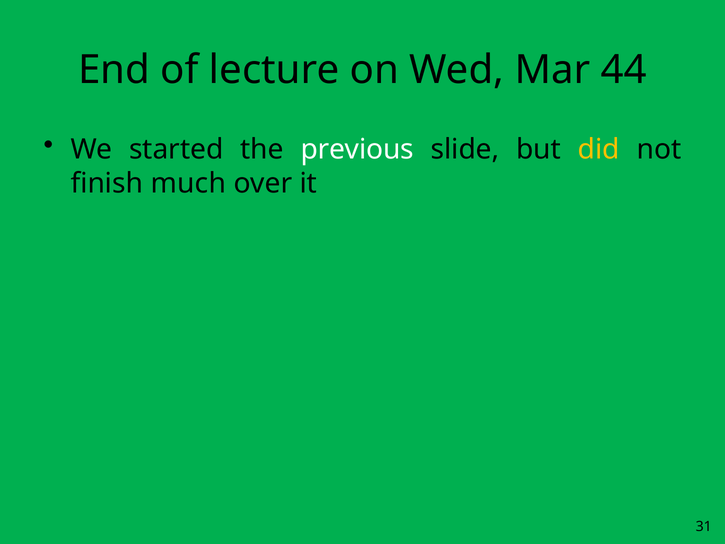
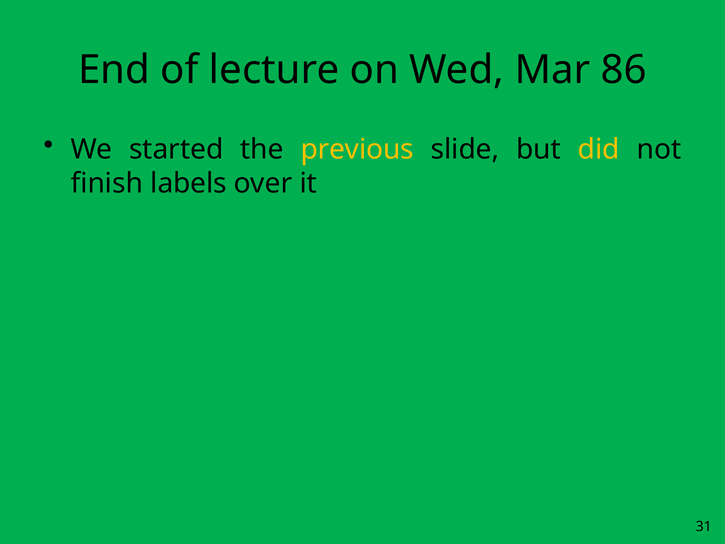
44: 44 -> 86 (624, 70)
previous colour: white -> yellow (357, 149)
much: much -> labels (189, 183)
